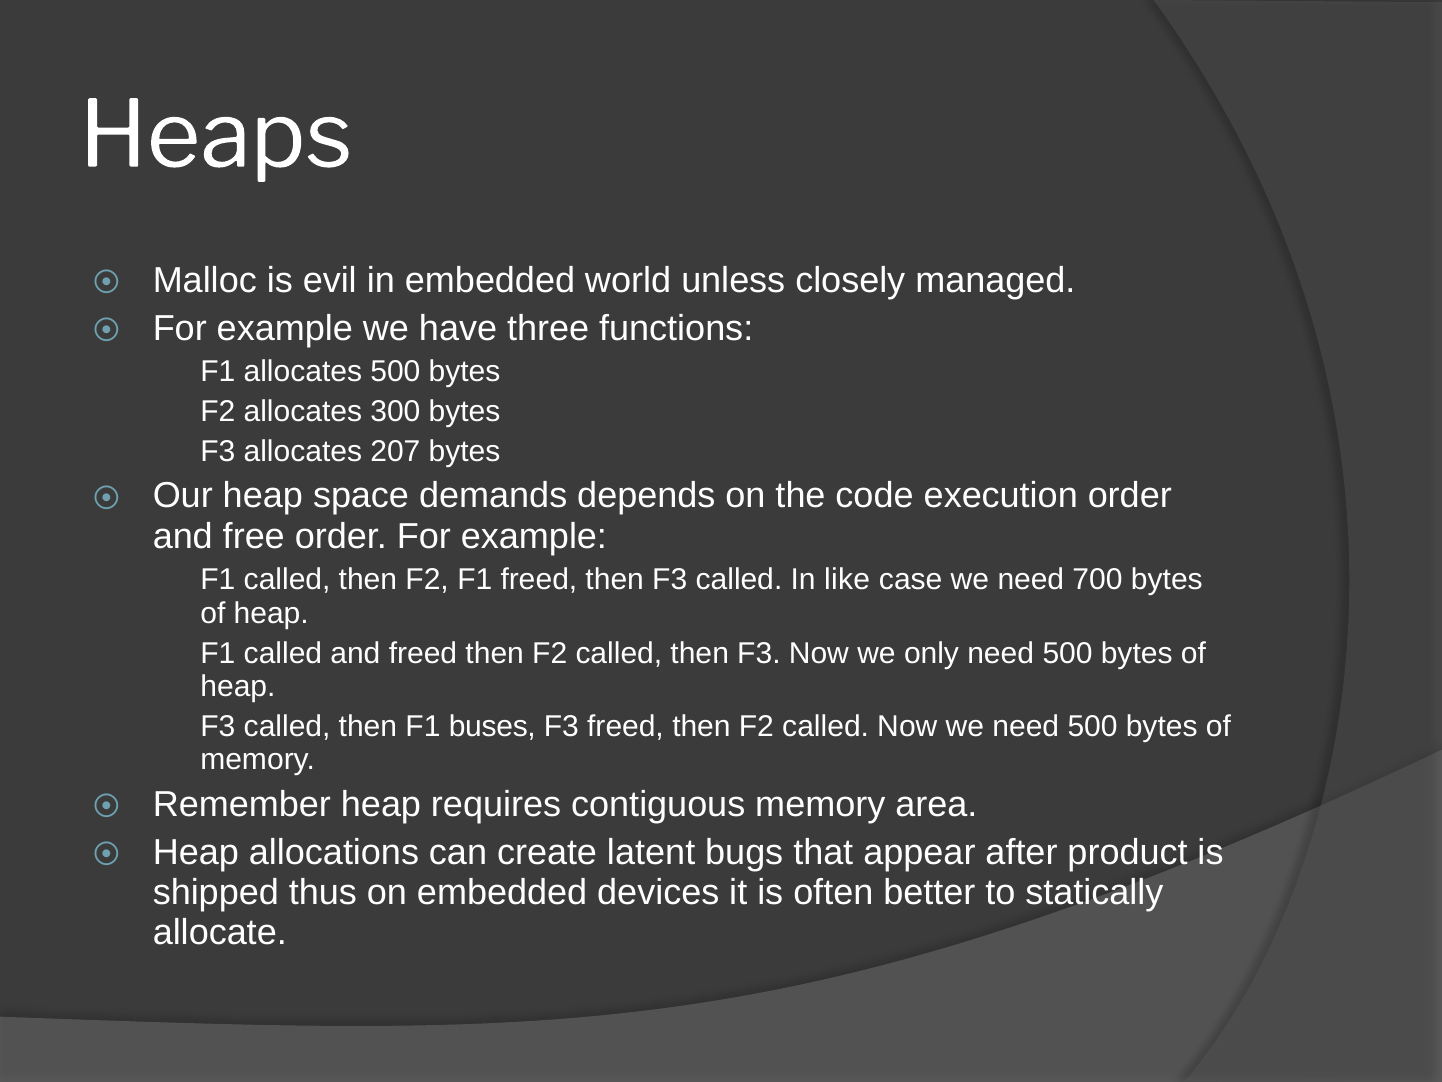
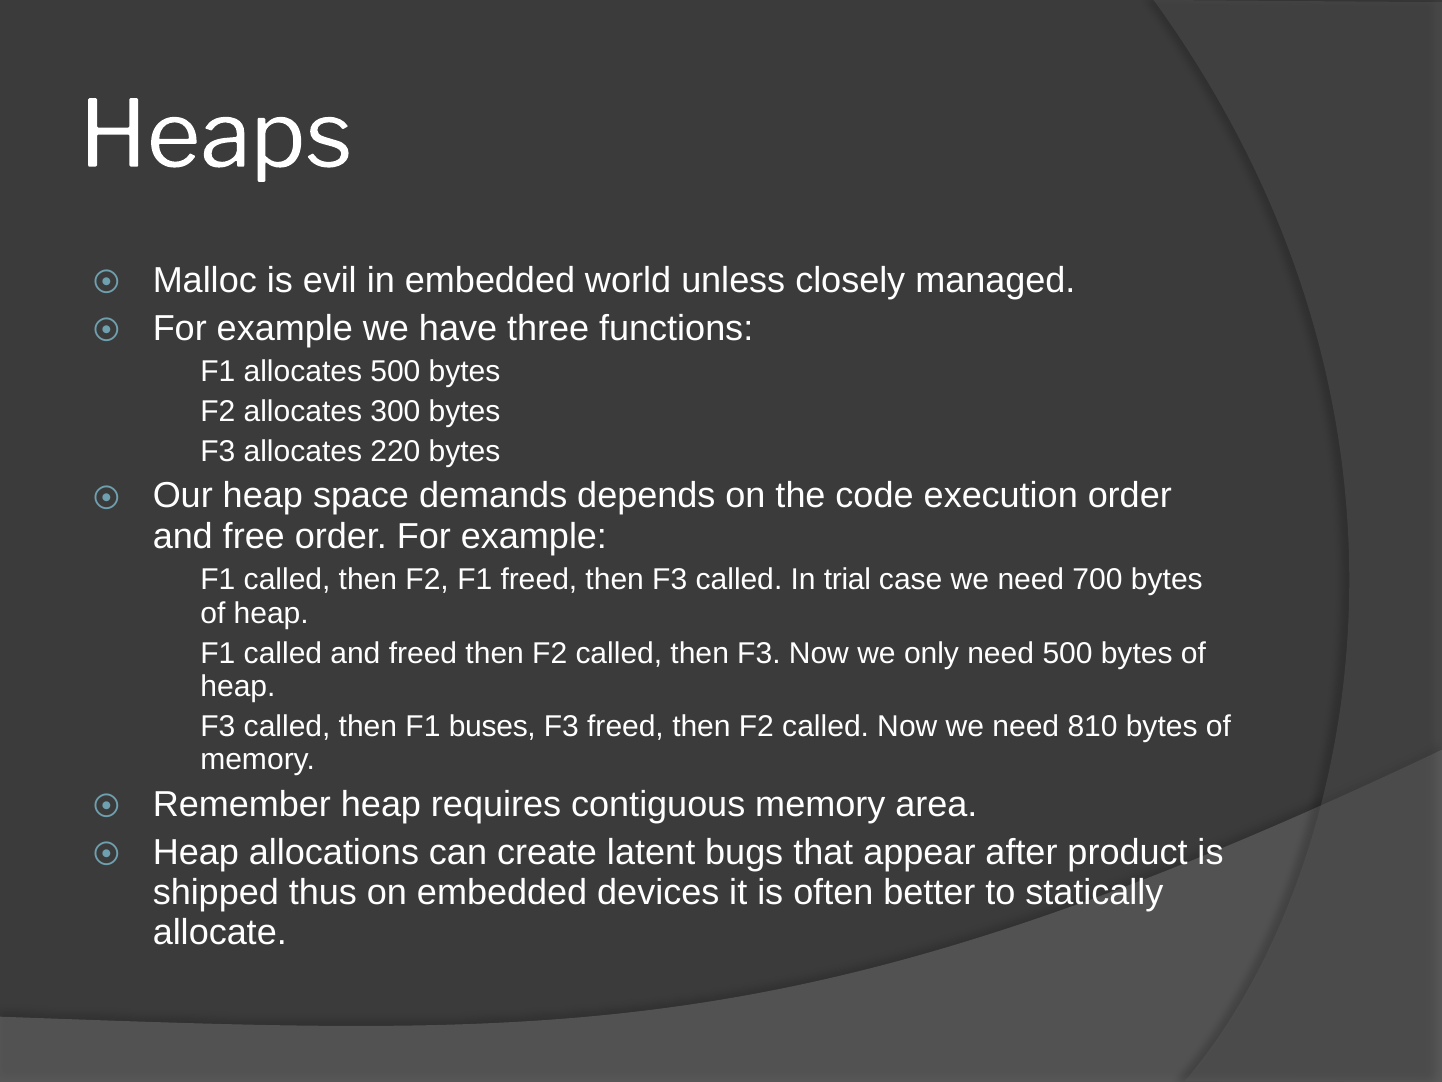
207: 207 -> 220 (395, 451)
like: like -> trial (847, 579)
we need 500: 500 -> 810 (1093, 726)
